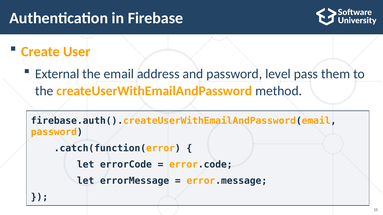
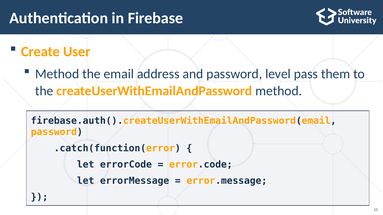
External: External -> Method (57, 74)
